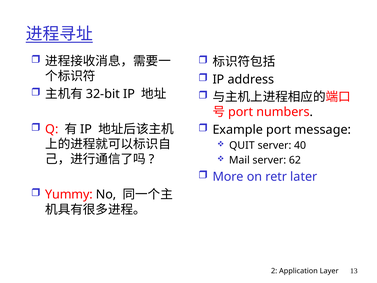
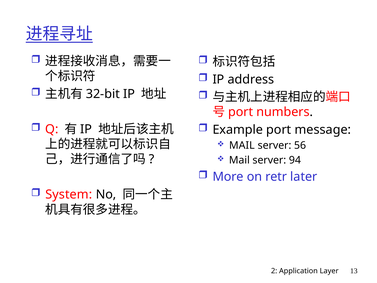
QUIT: QUIT -> MAIL (242, 145)
40: 40 -> 56 (300, 145)
62: 62 -> 94 (295, 160)
Yummy: Yummy -> System (69, 194)
